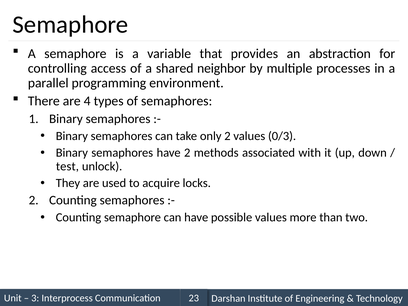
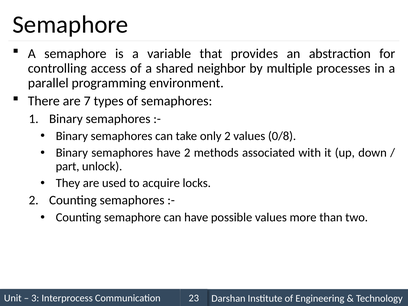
4: 4 -> 7 (87, 101)
0/3: 0/3 -> 0/8 (282, 136)
test: test -> part (68, 166)
